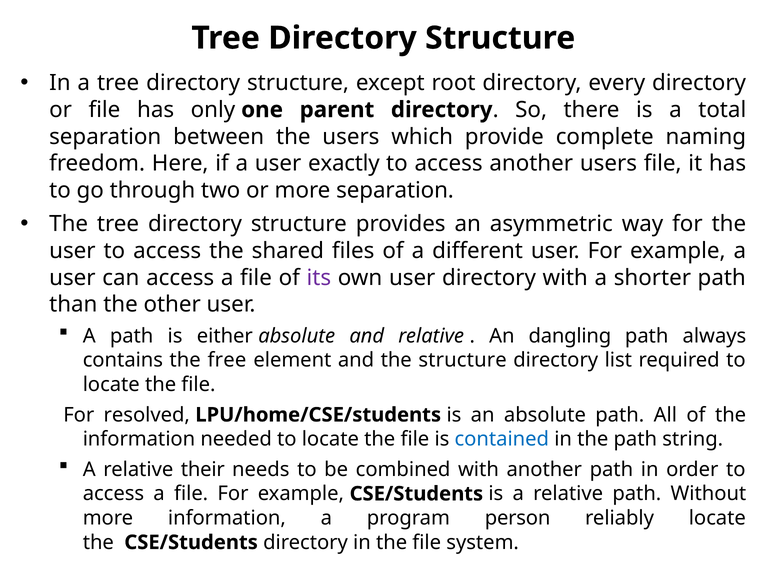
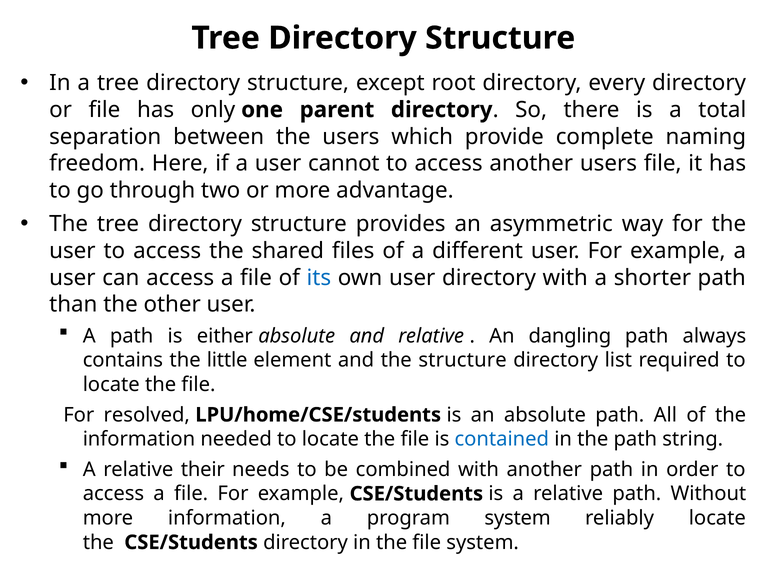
exactly: exactly -> cannot (344, 163)
more separation: separation -> advantage (395, 190)
its colour: purple -> blue (319, 277)
free: free -> little (227, 360)
program person: person -> system (518, 517)
